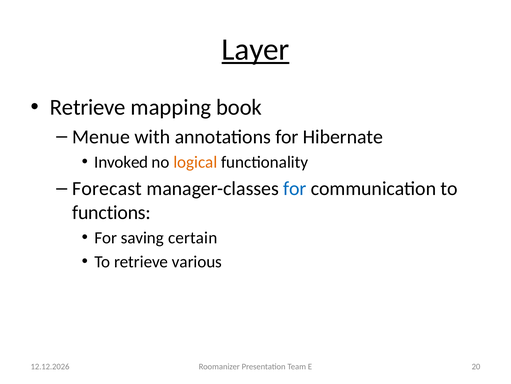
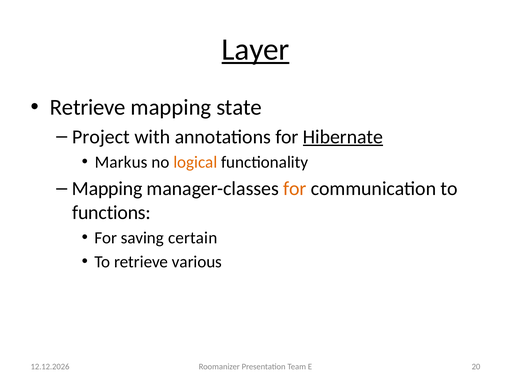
book: book -> state (239, 107)
Menue: Menue -> Project (101, 137)
Hibernate underline: none -> present (343, 137)
Invoked: Invoked -> Markus (121, 162)
Forecast: Forecast -> Mapping (107, 188)
for colour: blue -> orange (295, 188)
